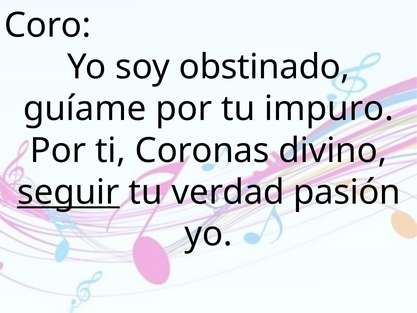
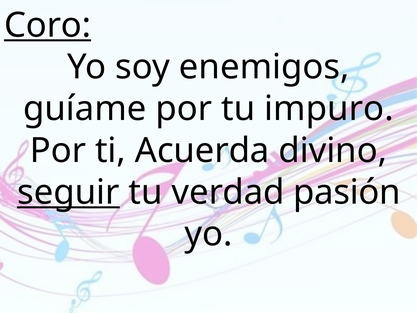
Coro underline: none -> present (48, 25)
obstinado: obstinado -> enemigos (264, 67)
Coronas: Coronas -> Acuerda (202, 150)
